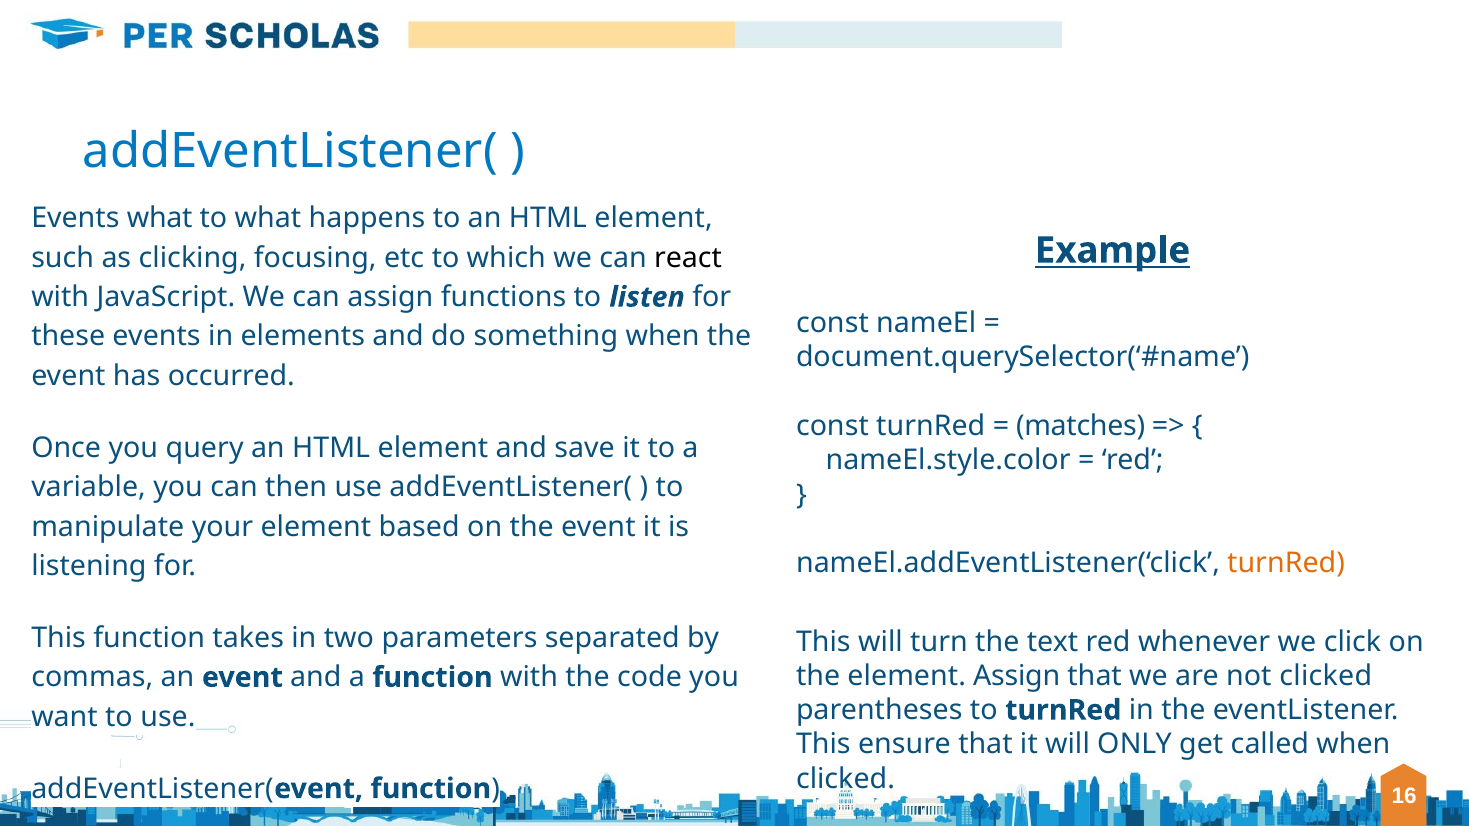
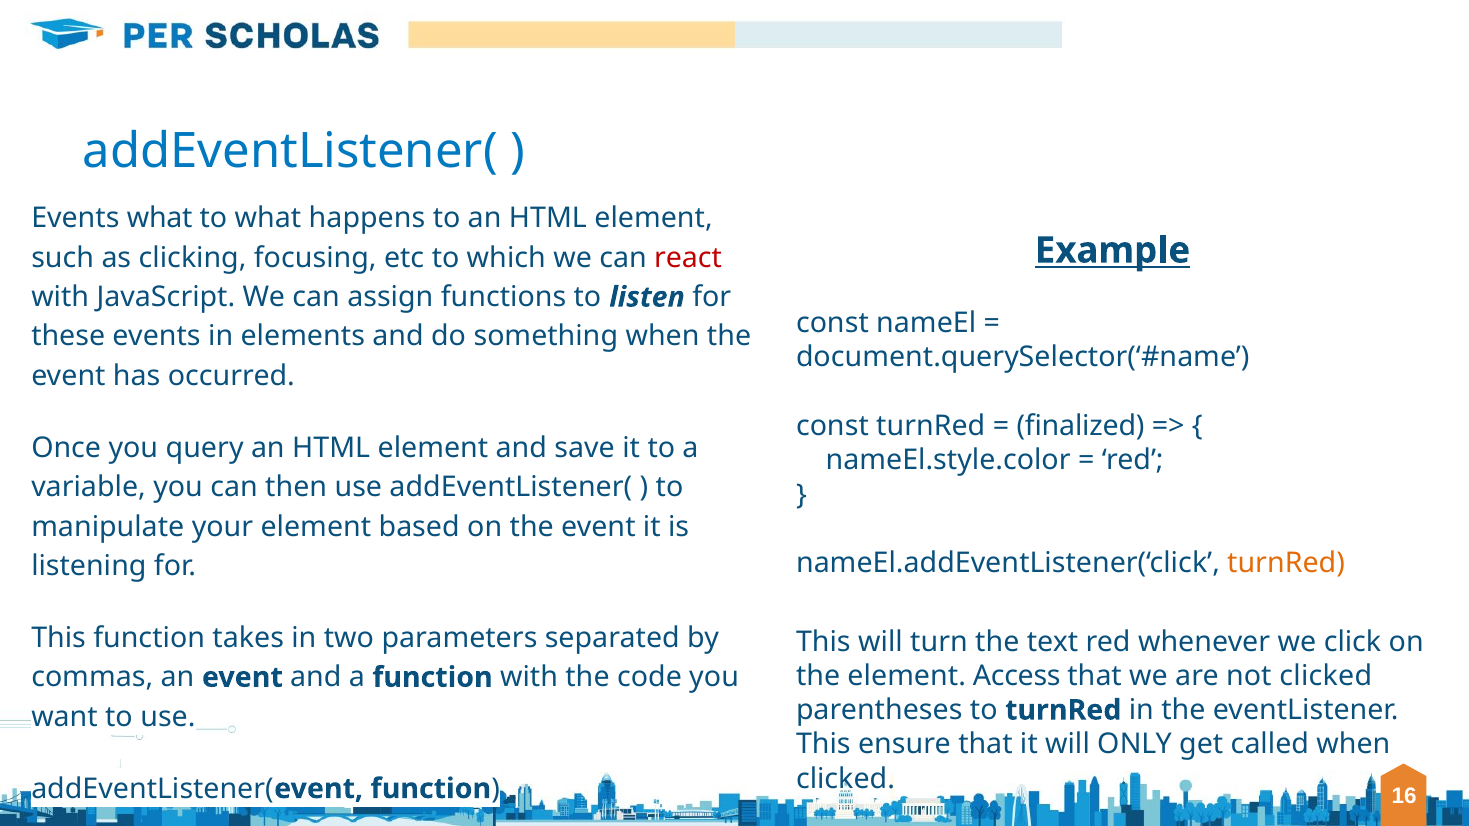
react colour: black -> red (688, 258)
matches: matches -> finalized (1081, 426)
element Assign: Assign -> Access (1017, 676)
